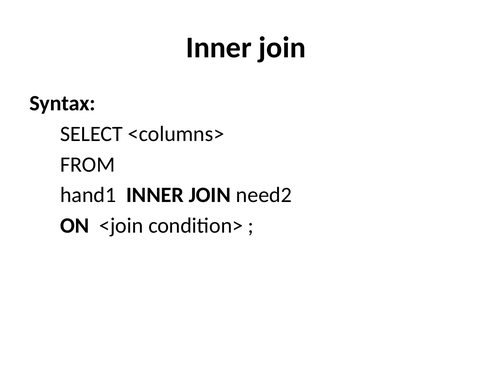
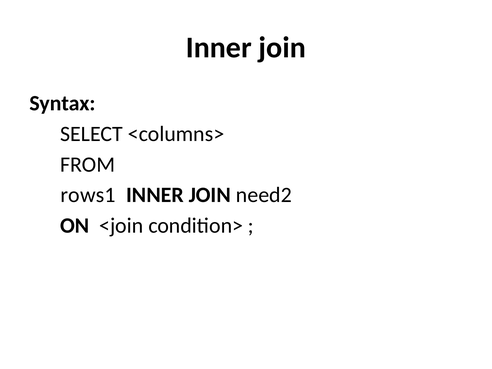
hand1: hand1 -> rows1 (88, 195)
